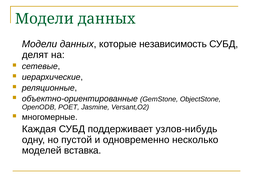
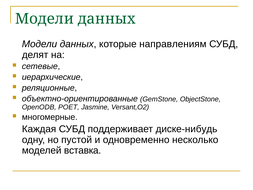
независимость: независимость -> направлениям (173, 44)
узлов-нибудь: узлов-нибудь -> диске-нибудь (186, 129)
